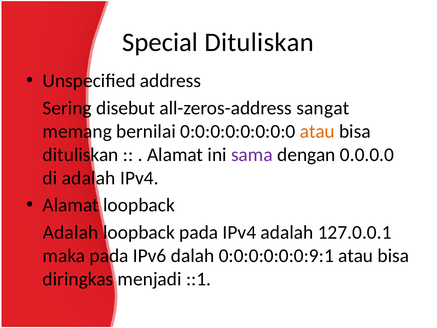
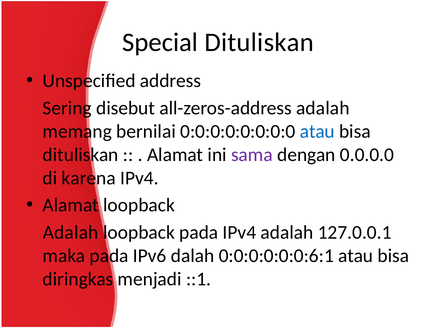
all-zeros-address sangat: sangat -> adalah (323, 108)
atau colour: orange -> blue (317, 131)
di adalah: adalah -> karena (89, 178)
0:0:0:0:0:0:9:1: 0:0:0:0:0:0:9:1 -> 0:0:0:0:0:0:6:1 (276, 256)
